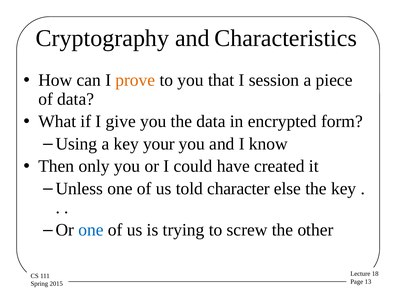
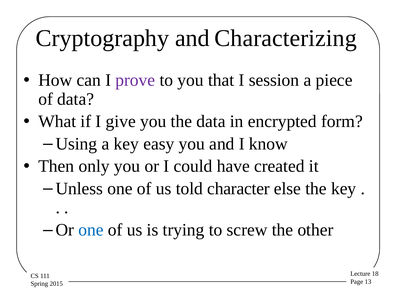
Characteristics: Characteristics -> Characterizing (286, 38)
prove colour: orange -> purple (135, 80)
your: your -> easy (159, 144)
